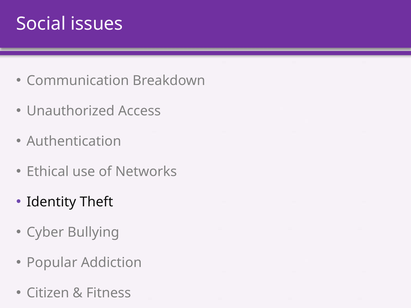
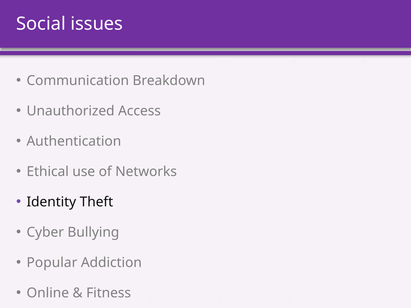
Citizen: Citizen -> Online (48, 293)
